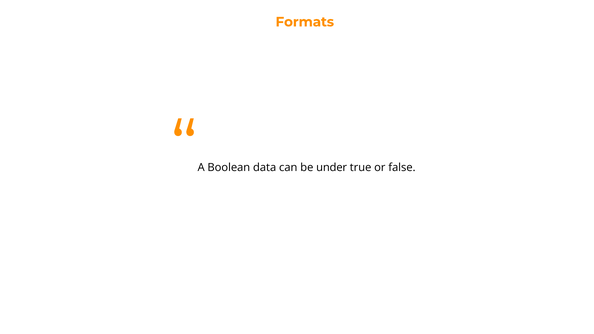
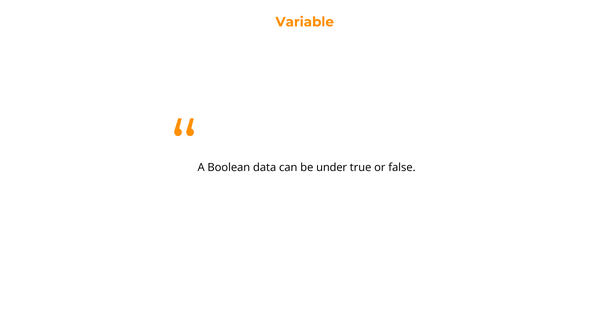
Formats: Formats -> Variable (305, 22)
